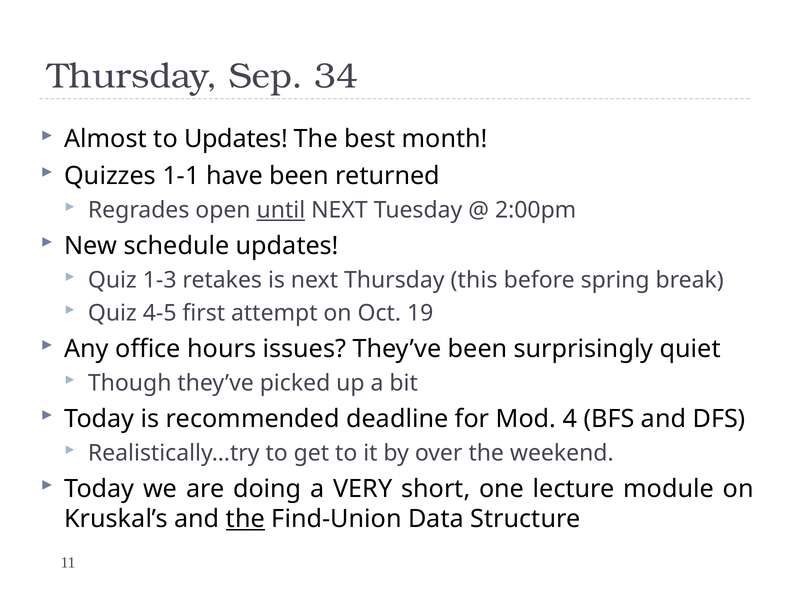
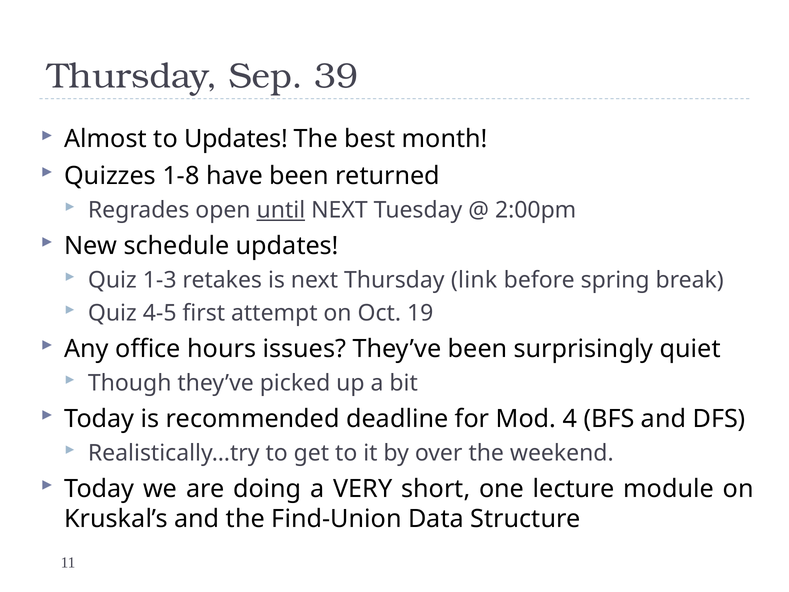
34: 34 -> 39 (336, 76)
1-1: 1-1 -> 1-8 (181, 176)
this: this -> link (474, 280)
the underline: present -> none (245, 519)
